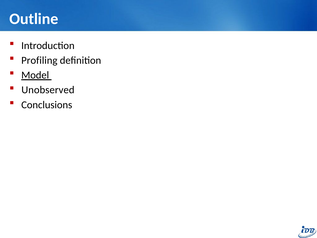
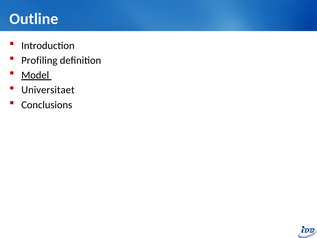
Unobserved: Unobserved -> Universitaet (48, 90)
